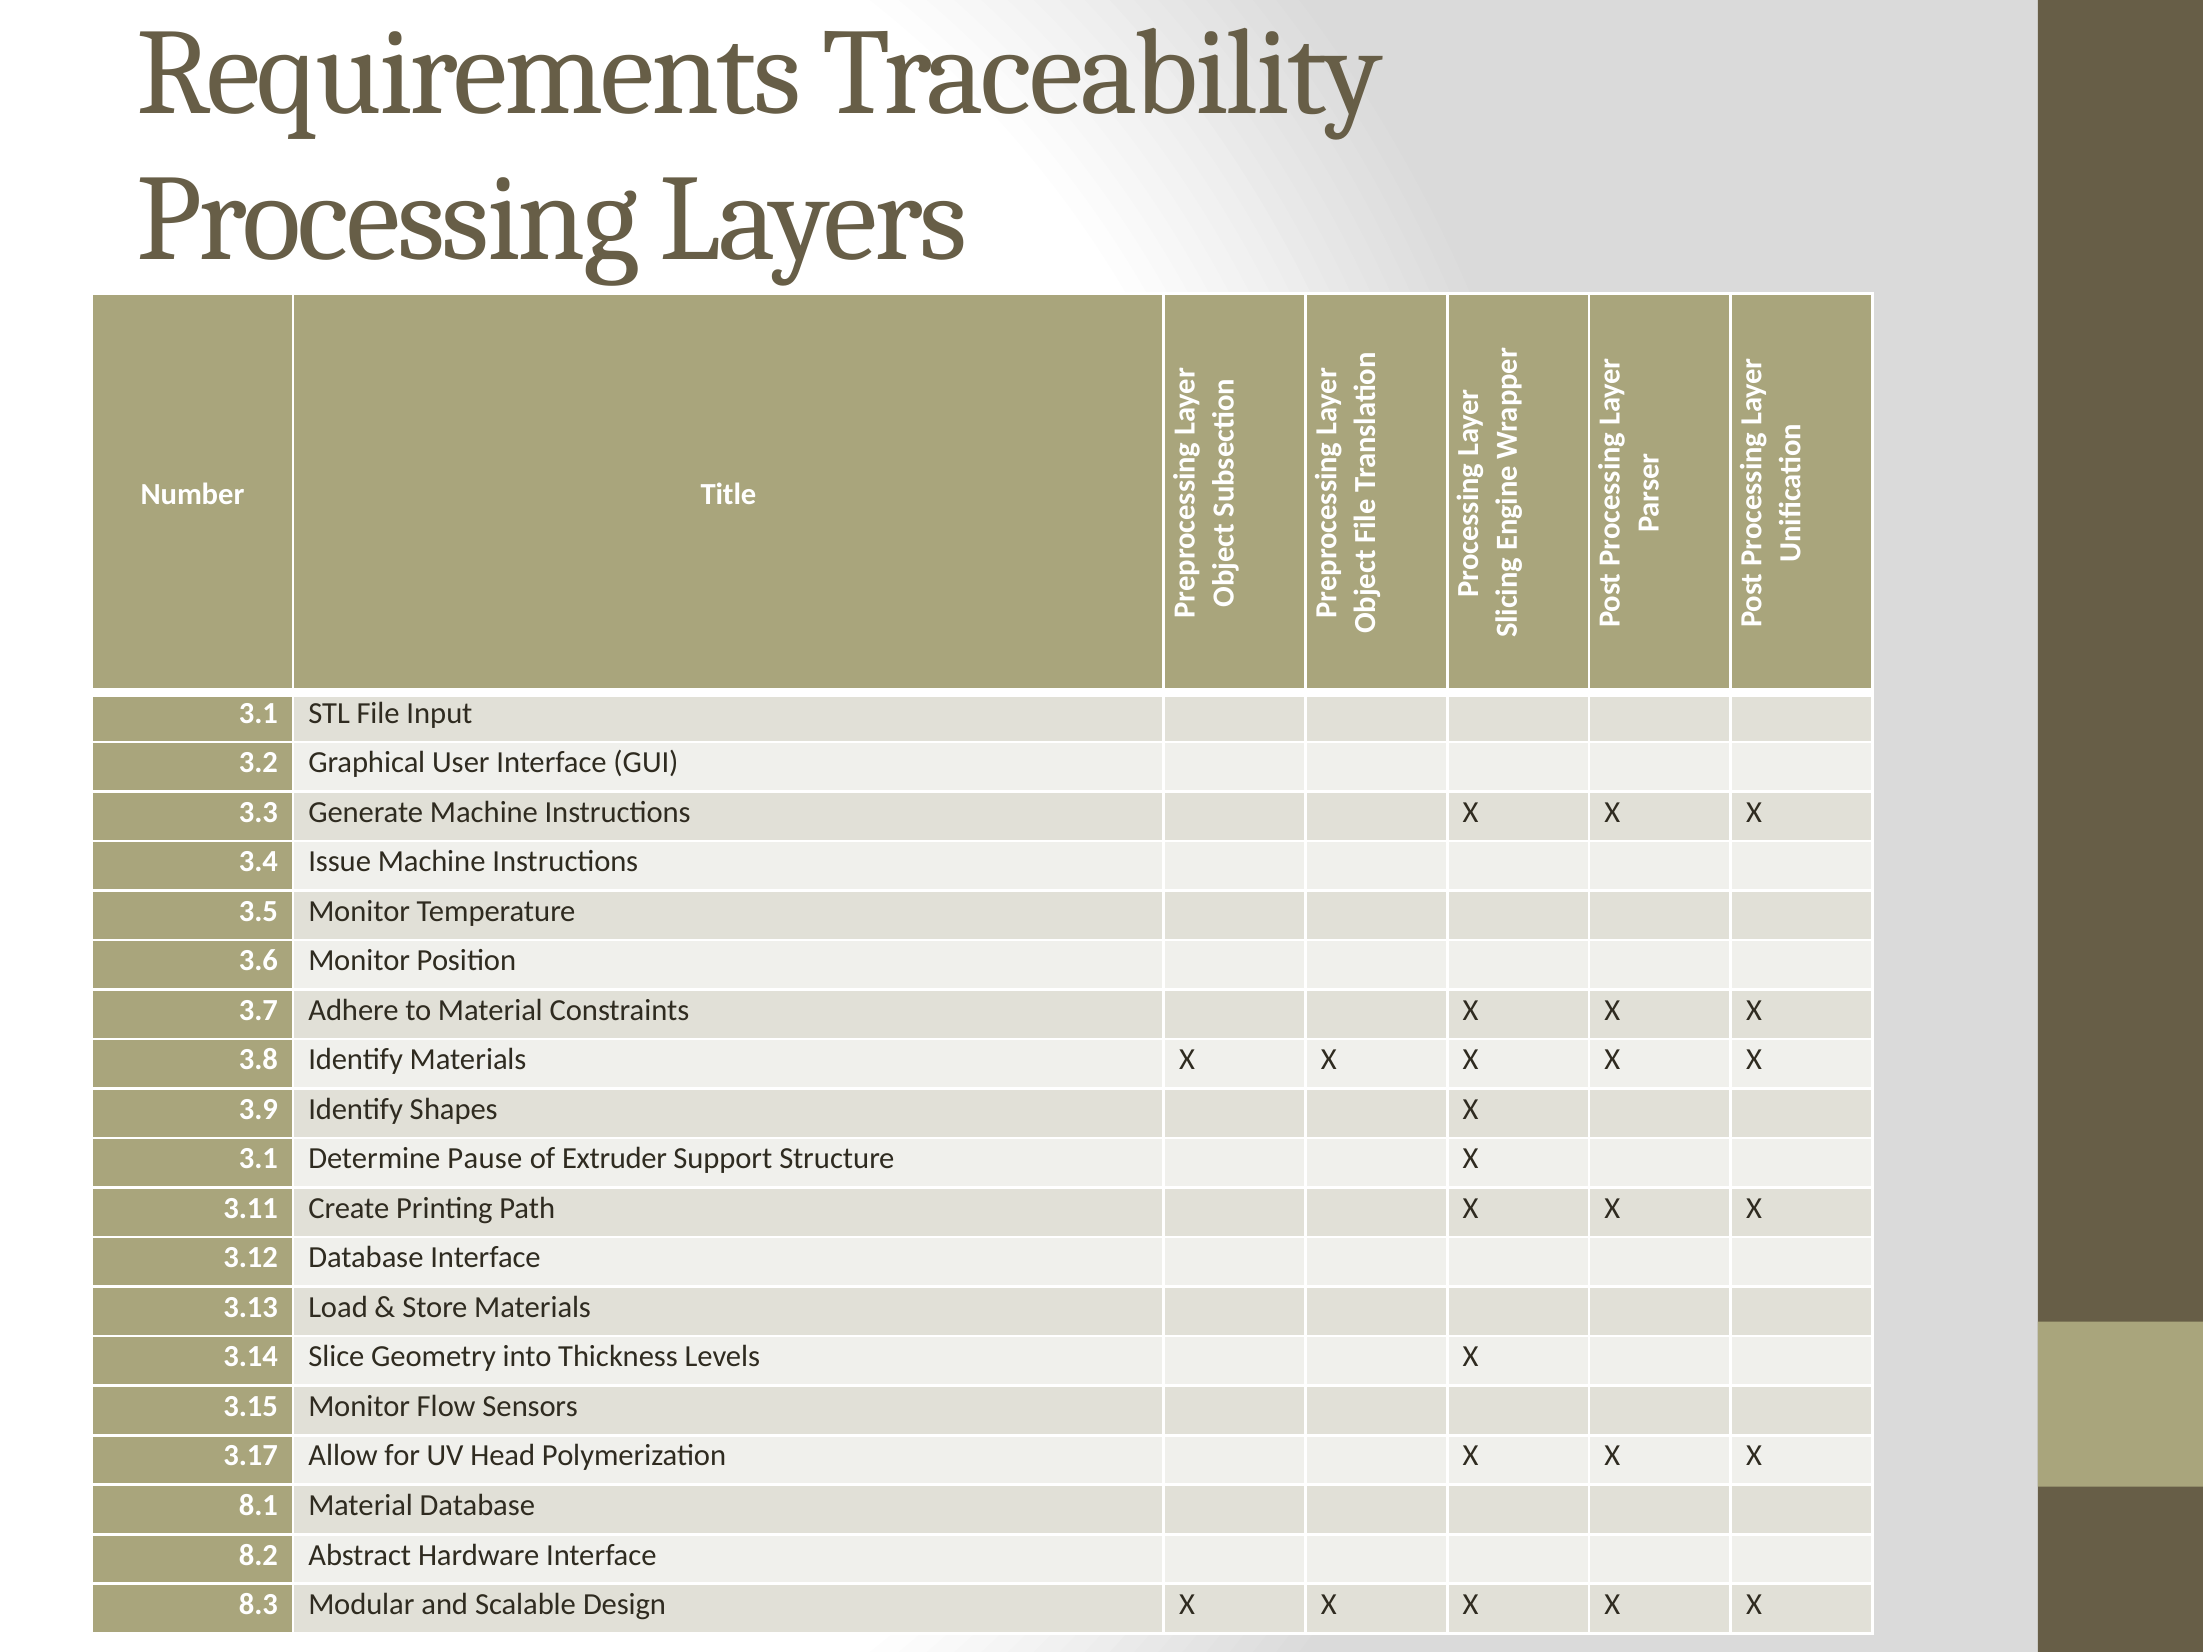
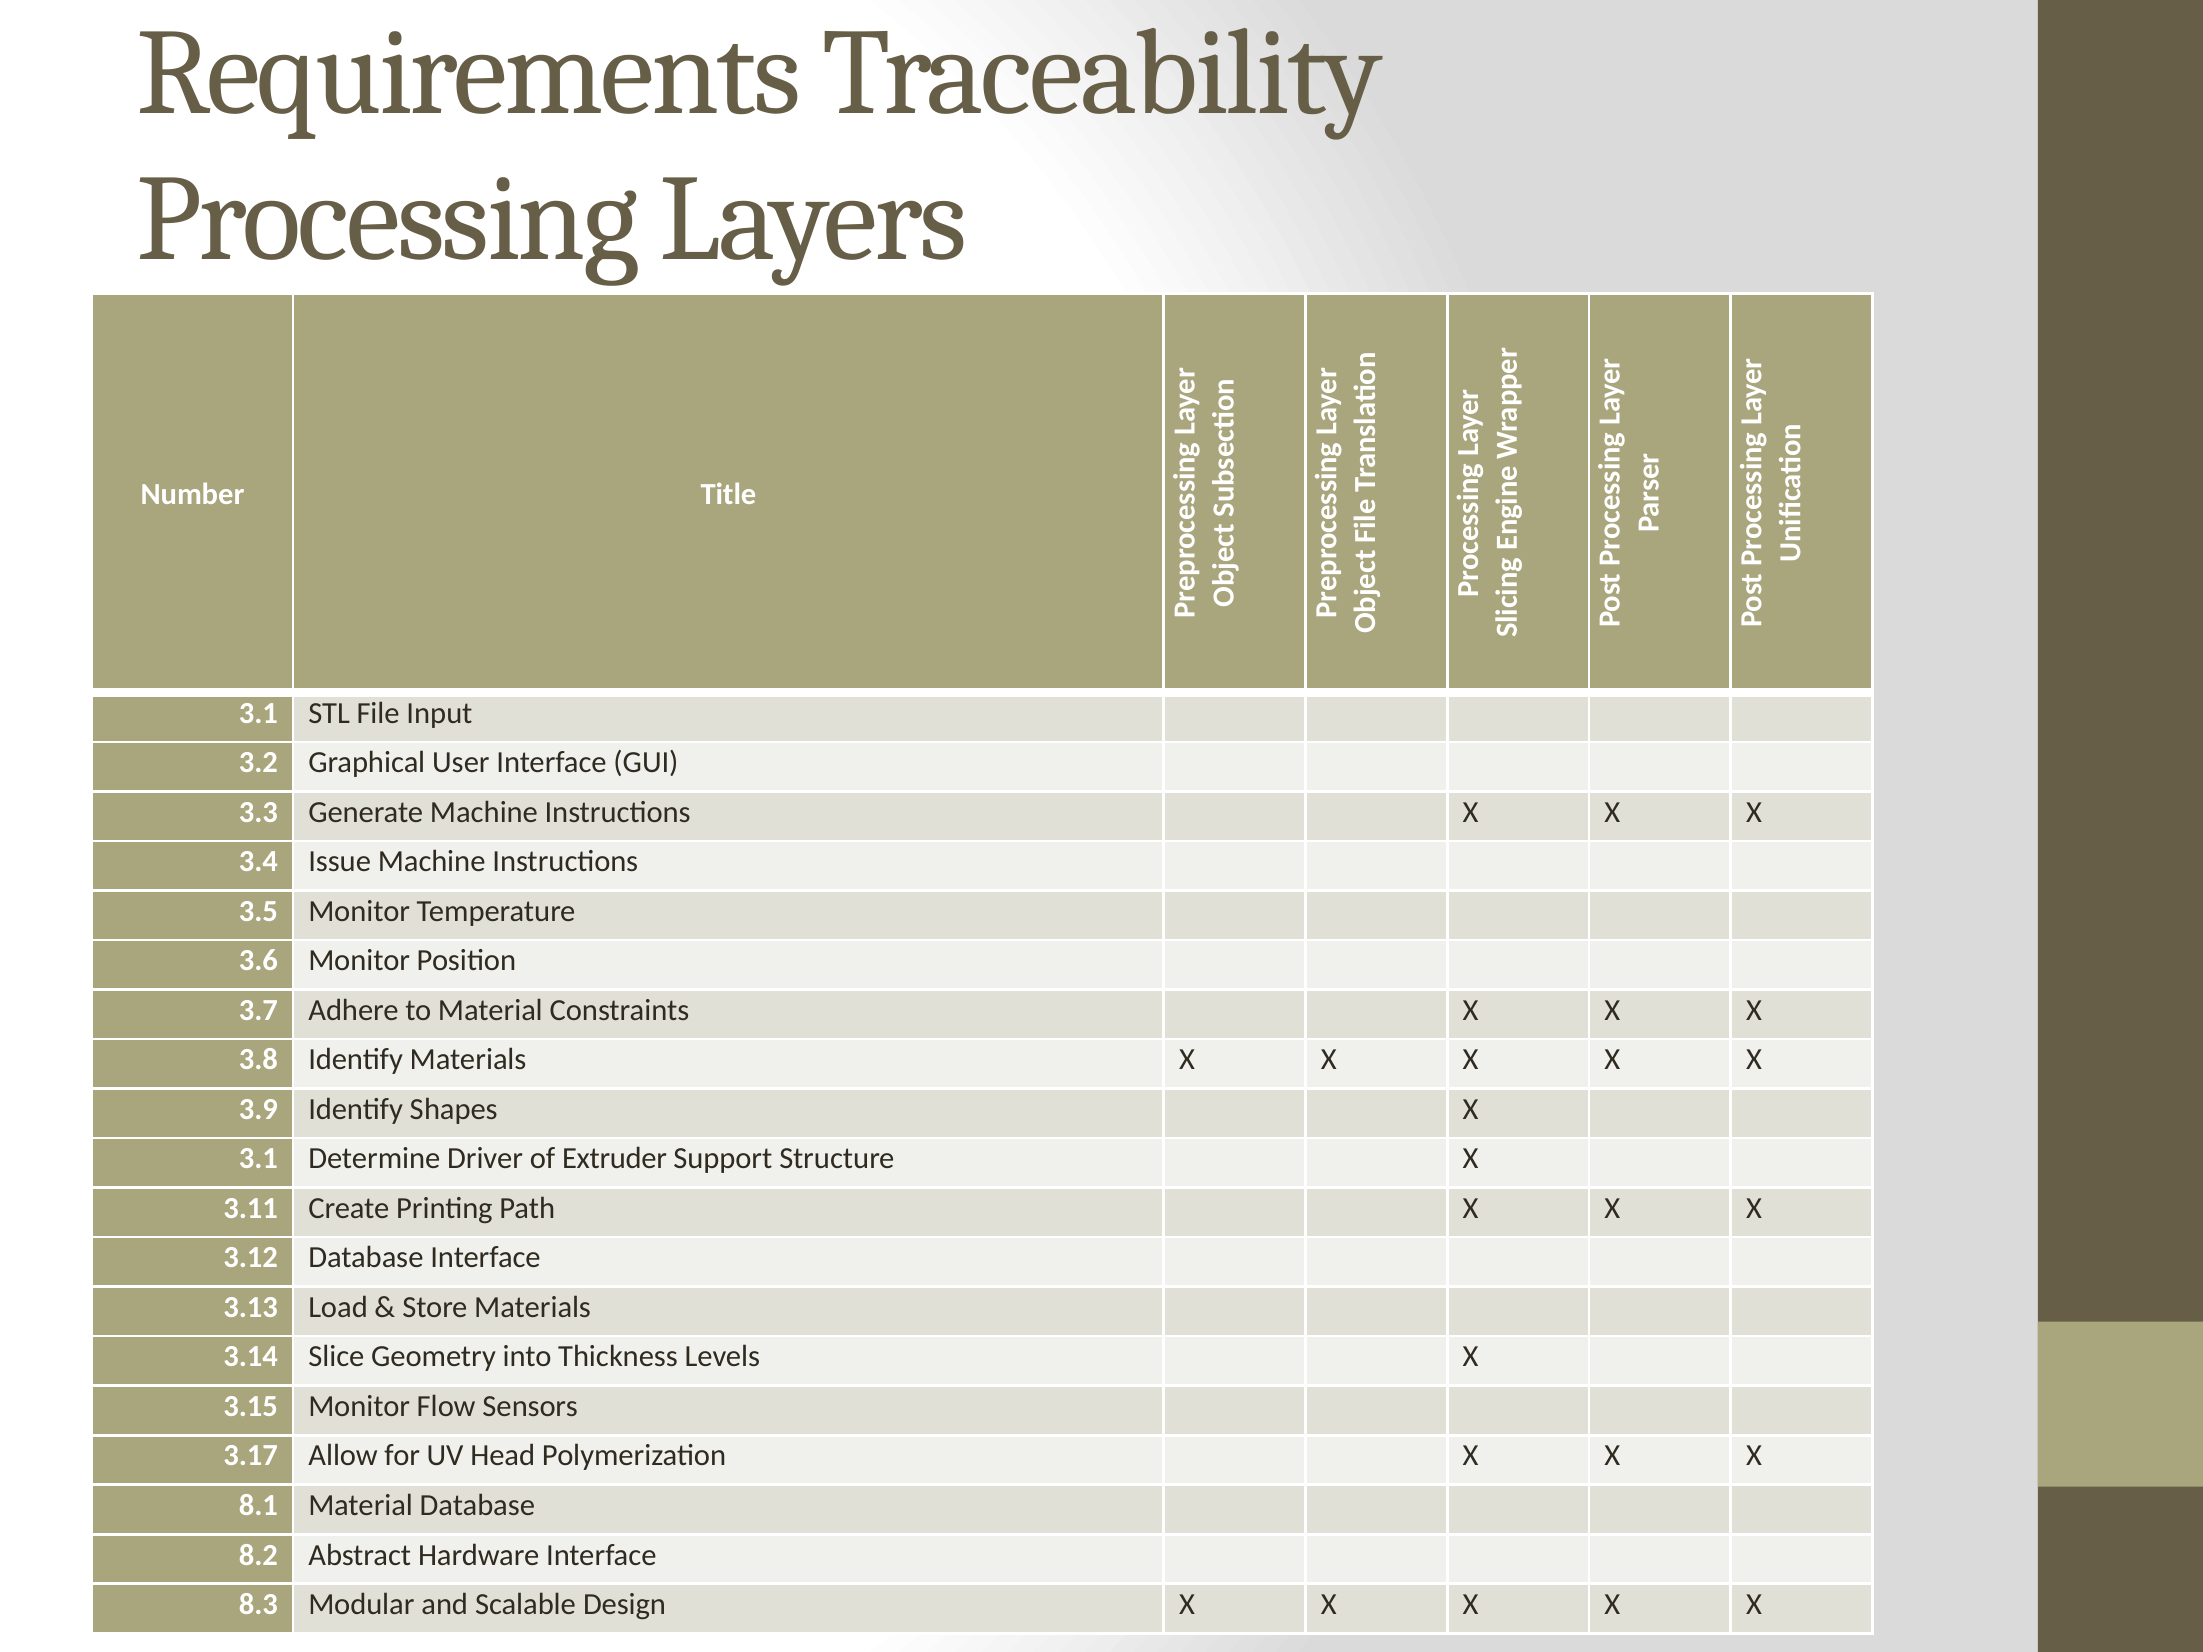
Pause: Pause -> Driver (485, 1159)
